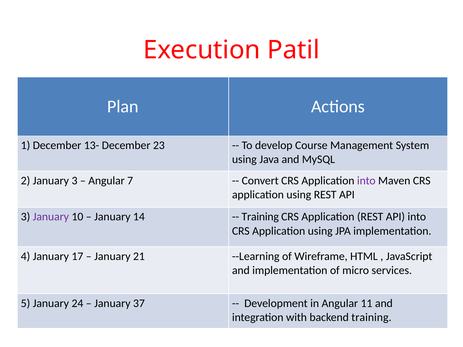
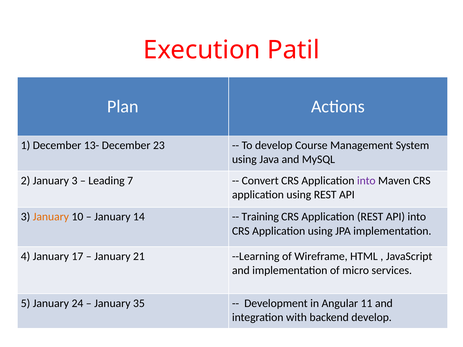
Angular: Angular -> Leading (107, 181)
January colour: purple -> orange (51, 217)
37: 37 -> 35 (139, 303)
backend training: training -> develop (372, 318)
